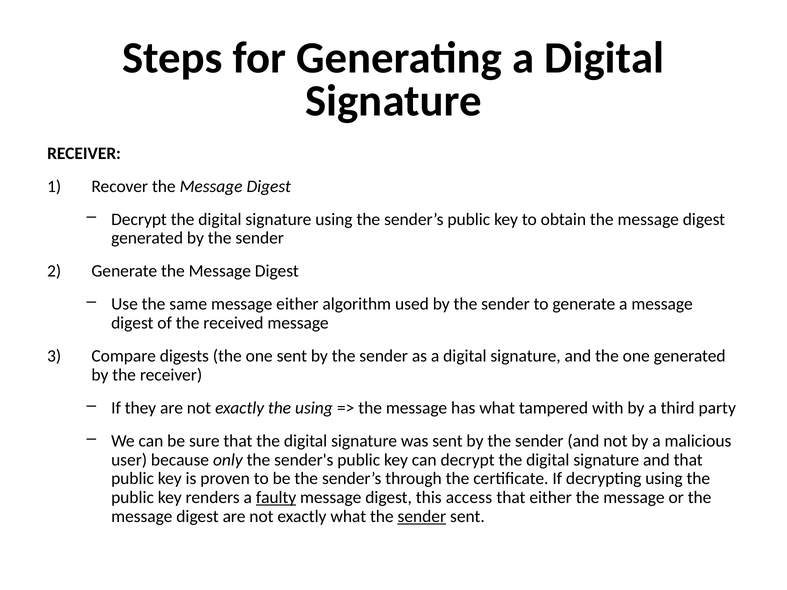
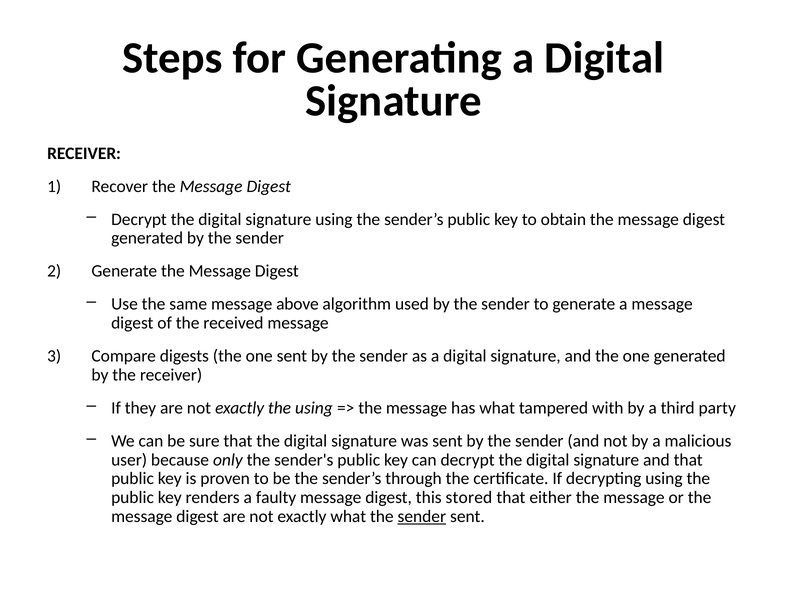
message either: either -> above (297, 304)
faulty underline: present -> none (276, 498)
access: access -> stored (469, 498)
